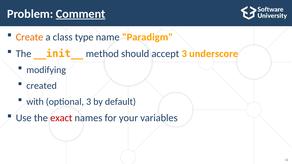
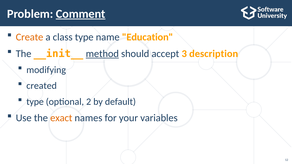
Paradigm: Paradigm -> Education (148, 37)
method underline: none -> present (102, 54)
underscore: underscore -> description (214, 54)
with: with -> type (35, 102)
optional 3: 3 -> 2 (89, 102)
exact colour: red -> orange (61, 118)
